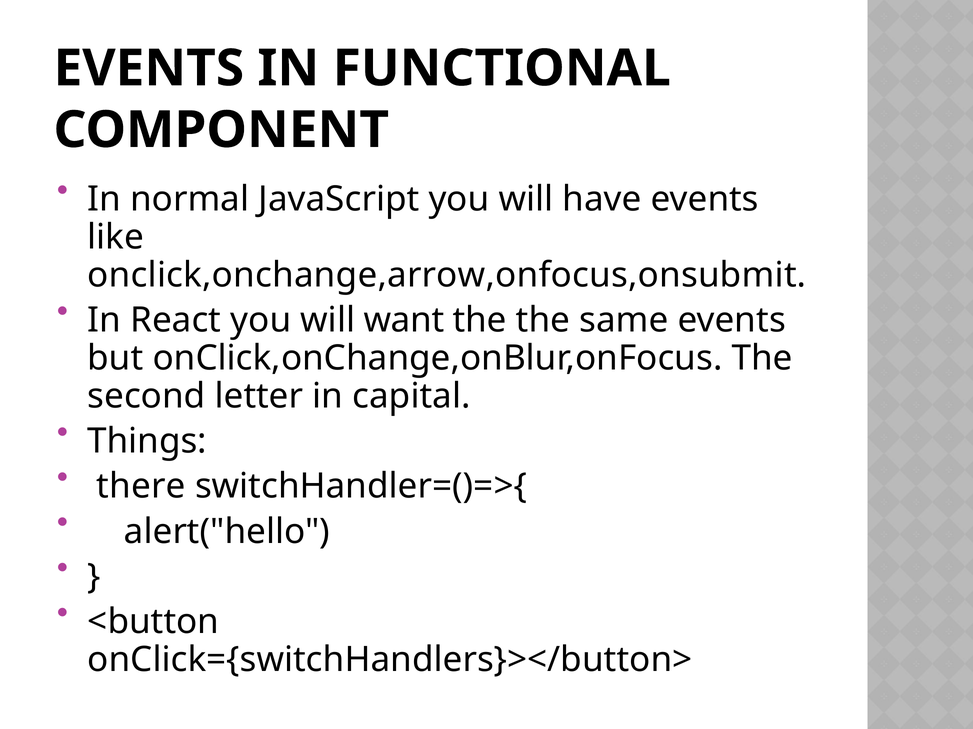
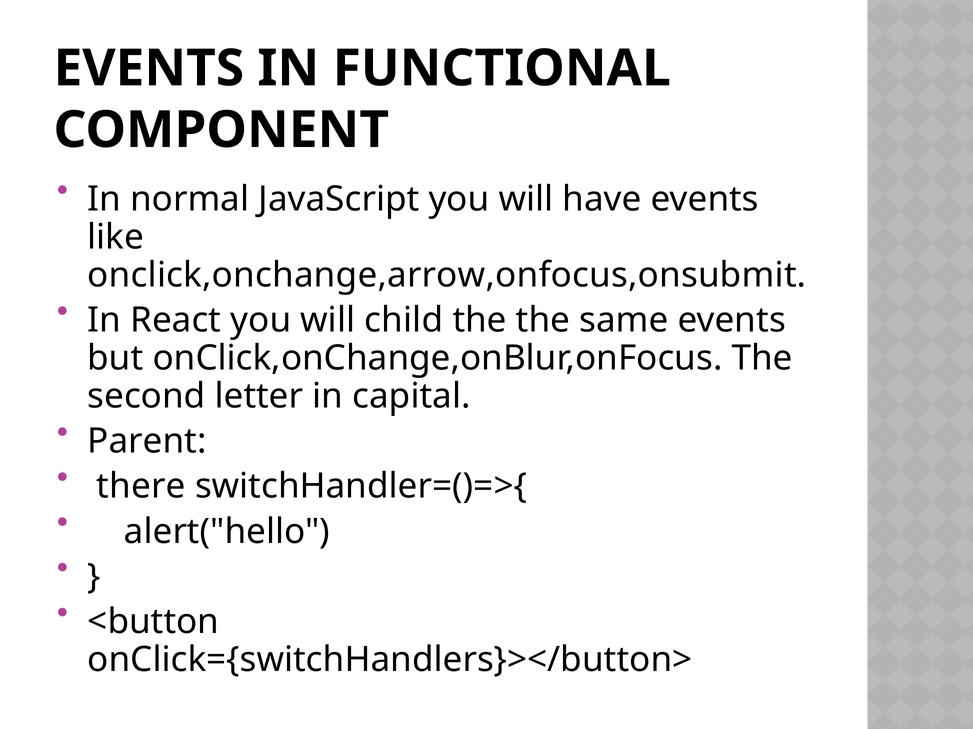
want: want -> child (404, 321)
Things: Things -> Parent (147, 442)
